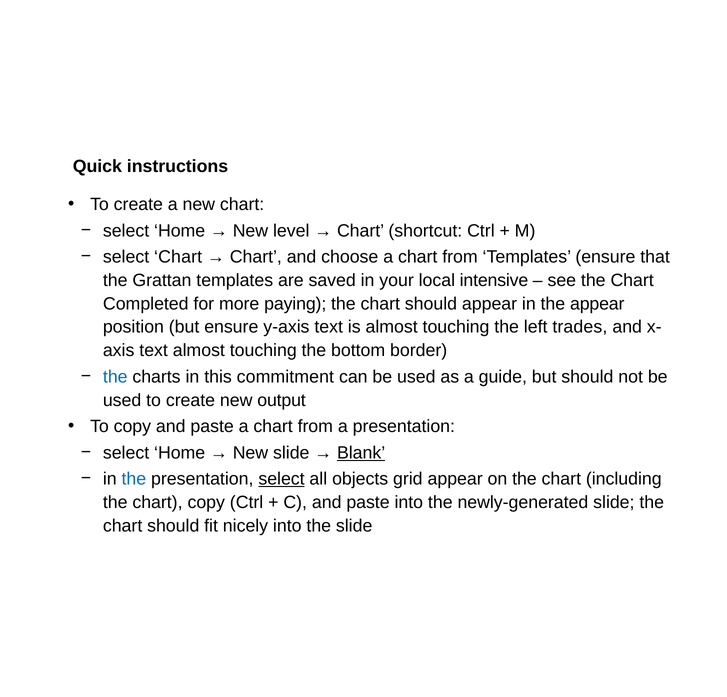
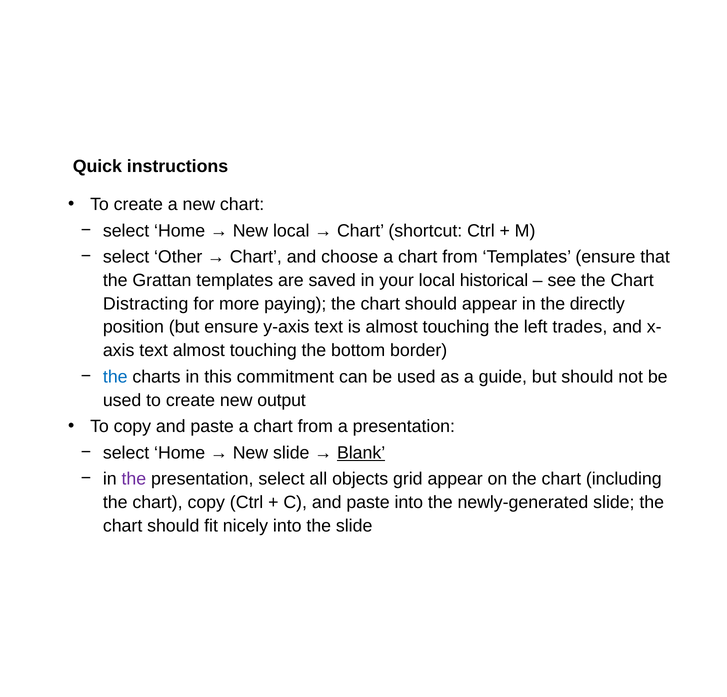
New level: level -> local (291, 231)
select Chart: Chart -> Other (178, 257)
intensive: intensive -> historical (494, 280)
Completed: Completed -> Distracting (146, 304)
the appear: appear -> directly (597, 304)
the colour: blue -> purple (134, 479)
select underline: present -> none (282, 479)
